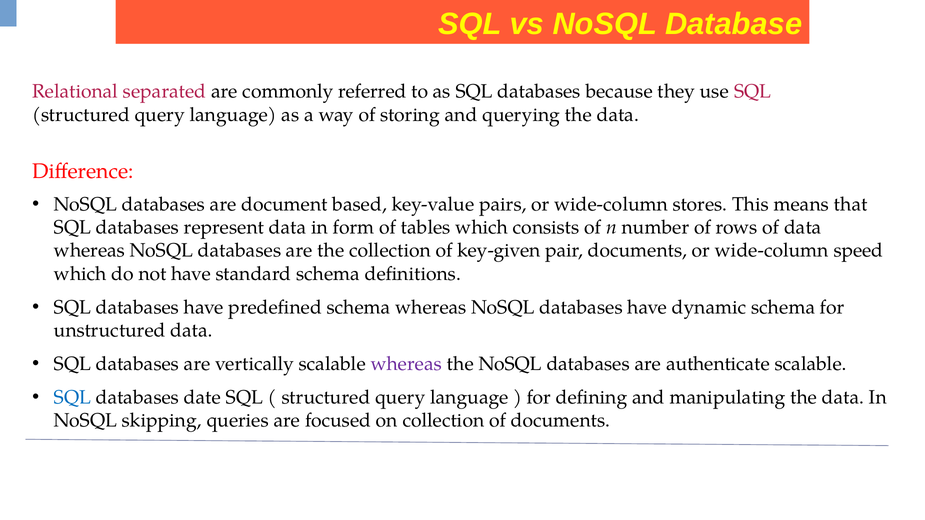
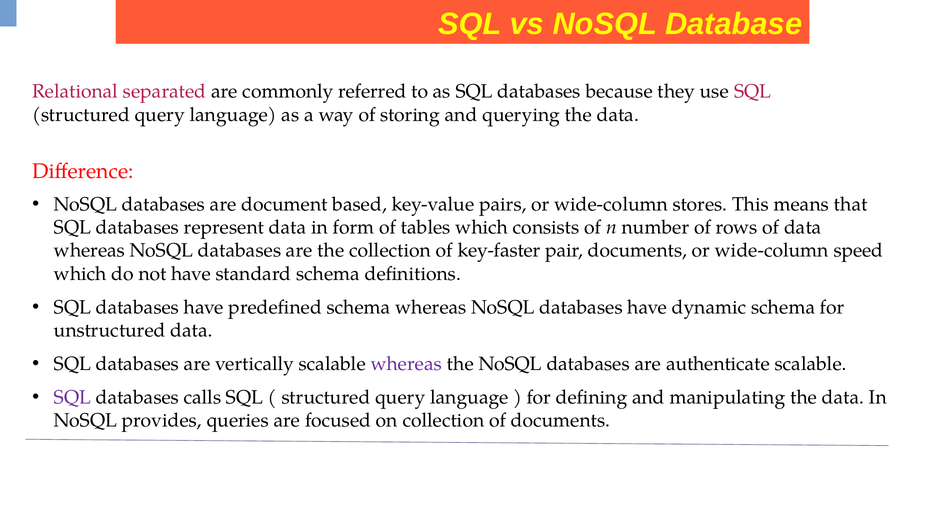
key-given: key-given -> key-faster (499, 251)
SQL colour: blue -> purple (72, 398)
date: date -> calls (203, 398)
skipping: skipping -> provides (162, 421)
